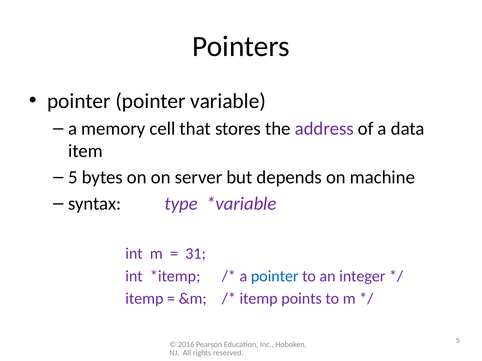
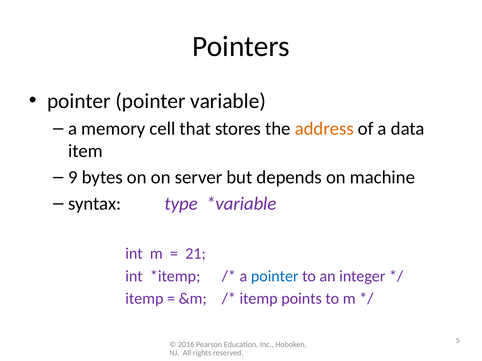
address colour: purple -> orange (324, 129)
5: 5 -> 9 (73, 178)
31: 31 -> 21 (196, 254)
